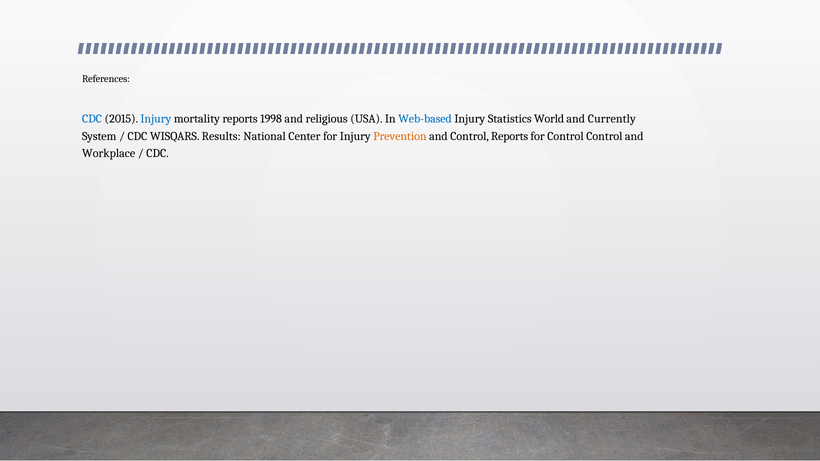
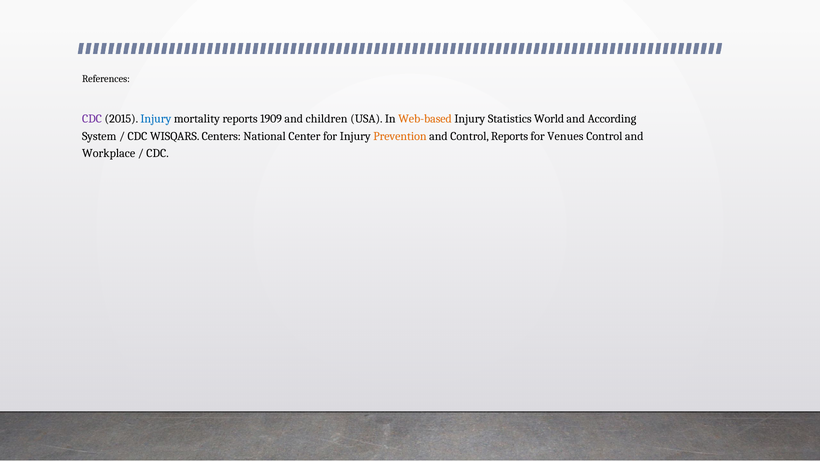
CDC colour: blue -> purple (92, 119)
1998: 1998 -> 1909 (271, 119)
religious: religious -> children (327, 119)
Web-based colour: blue -> orange (425, 119)
Currently: Currently -> According (612, 119)
Results: Results -> Centers (221, 136)
for Control: Control -> Venues (565, 136)
